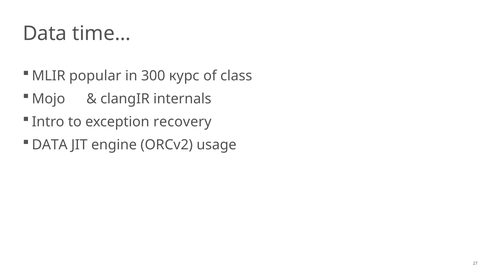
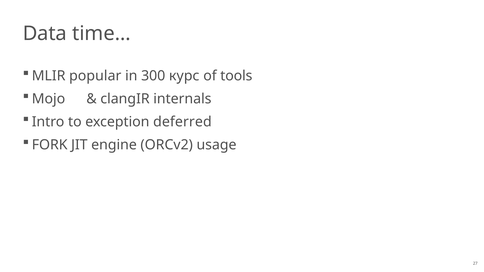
class: class -> tools (236, 76)
recovery: recovery -> deferred (182, 122)
DATA: DATA -> FORK (50, 145)
